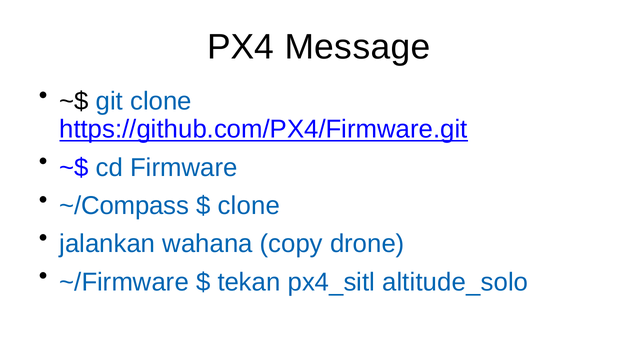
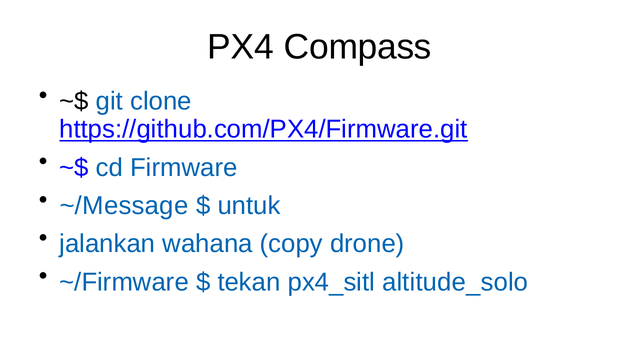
Message: Message -> Compass (358, 47)
~/Compass: ~/Compass -> ~/Message (124, 205)
clone: clone -> untuk (249, 205)
